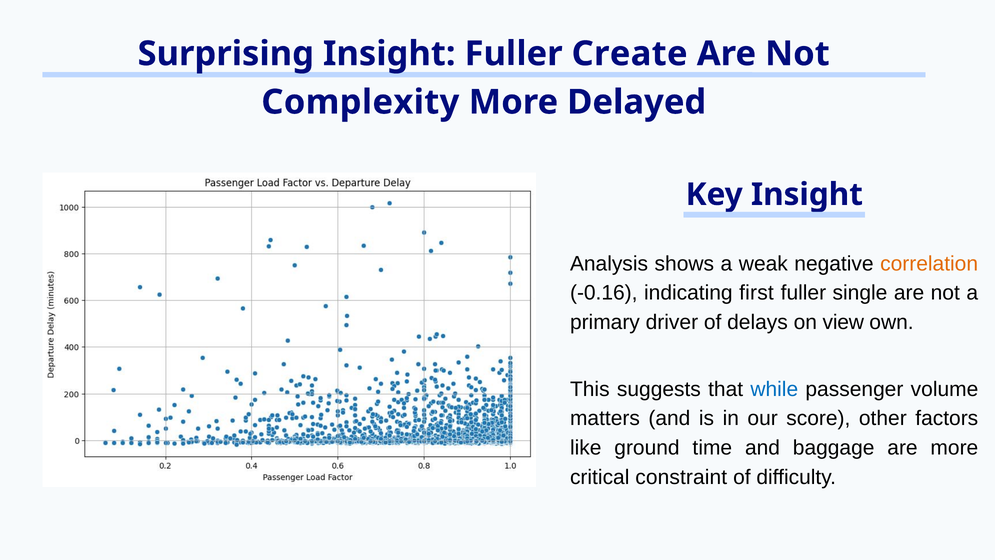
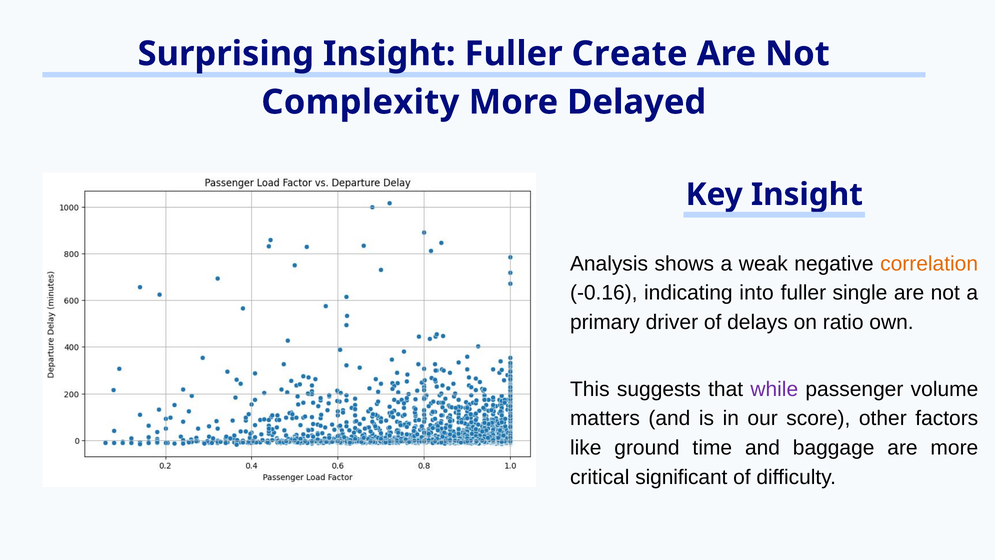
first: first -> into (756, 293)
view: view -> ratio (843, 322)
while colour: blue -> purple (774, 389)
constraint: constraint -> significant (681, 477)
